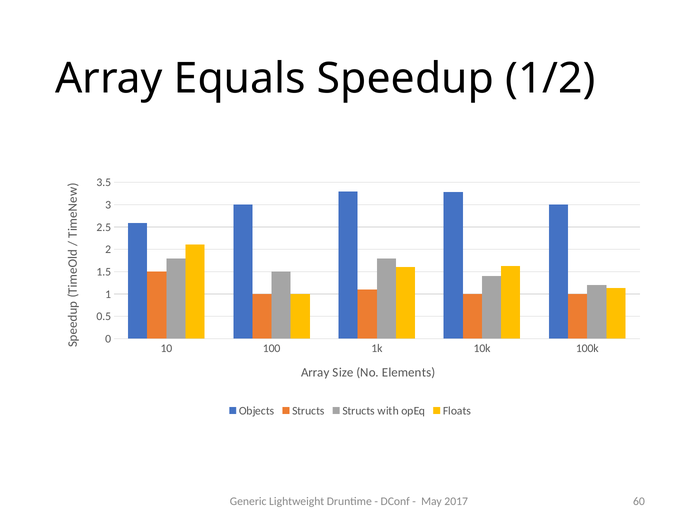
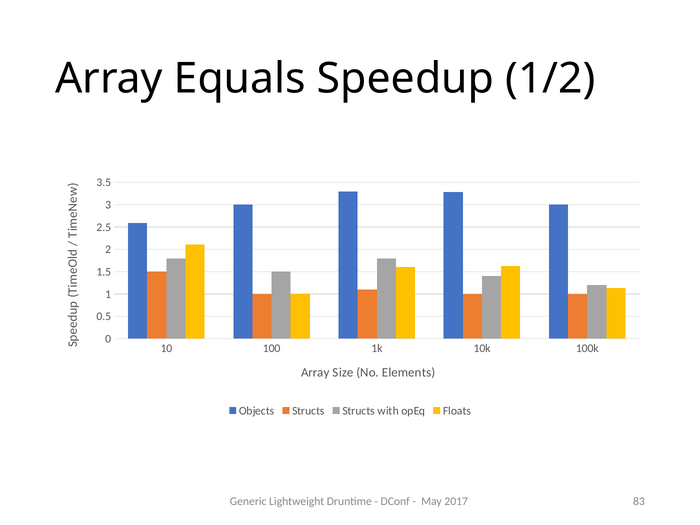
60: 60 -> 83 (639, 501)
